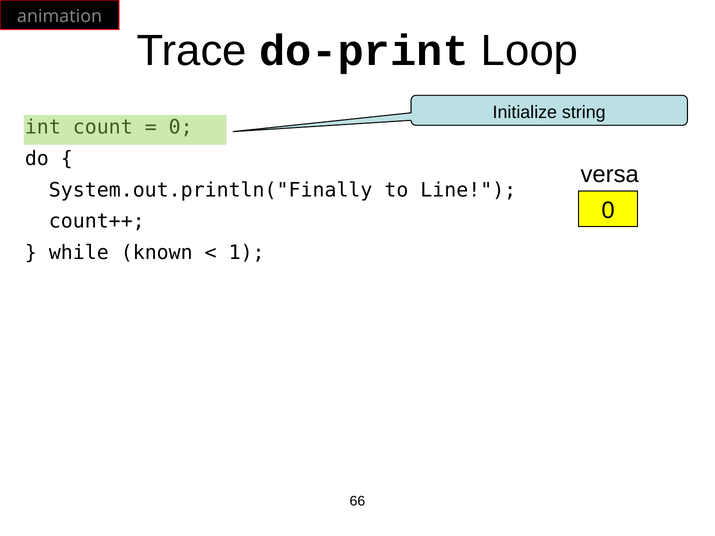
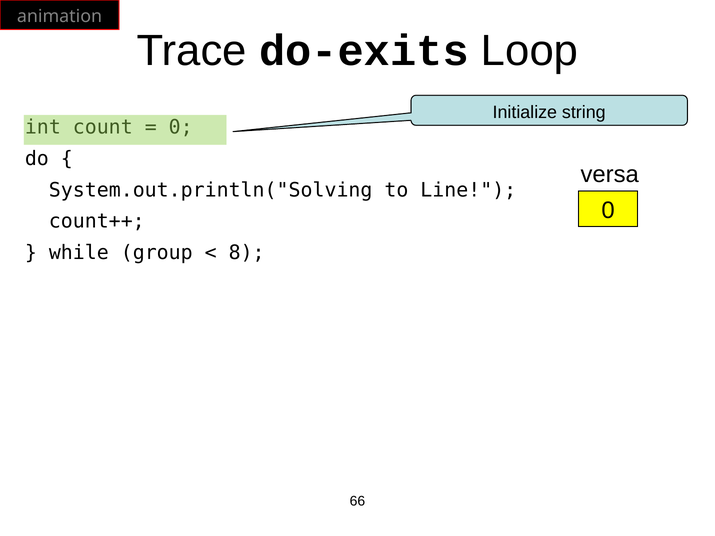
do-print: do-print -> do-exits (364, 51)
System.out.println("Finally: System.out.println("Finally -> System.out.println("Solving (211, 190)
known: known -> group (157, 253)
1: 1 -> 8 (247, 253)
